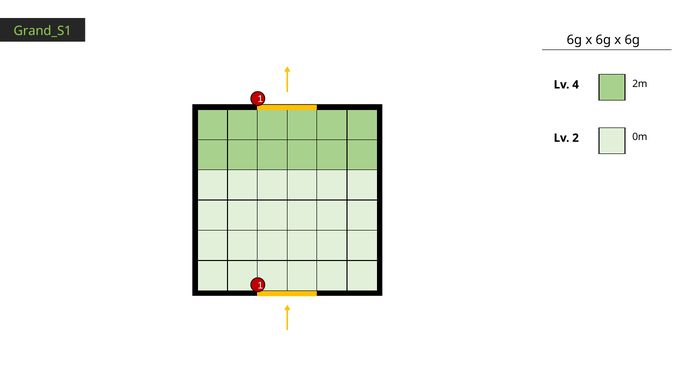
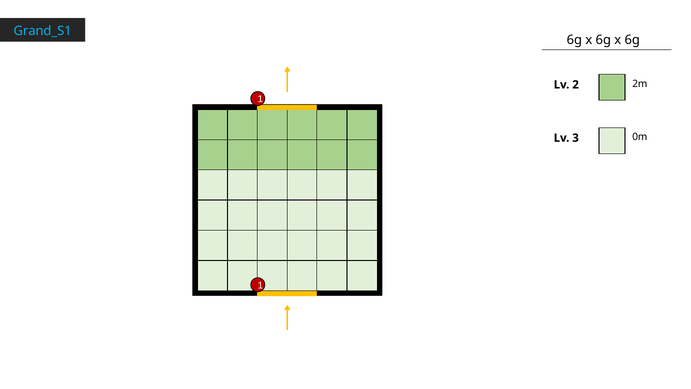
Grand_S1 colour: light green -> light blue (43, 31)
4: 4 -> 2 (576, 85)
2: 2 -> 3 (576, 138)
